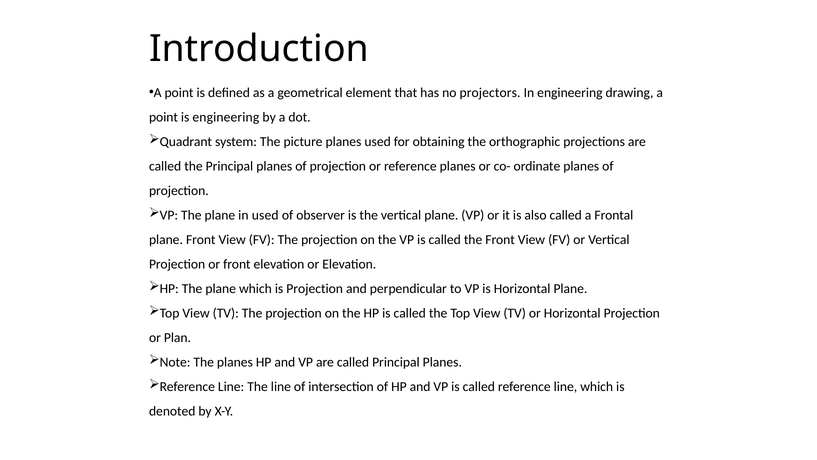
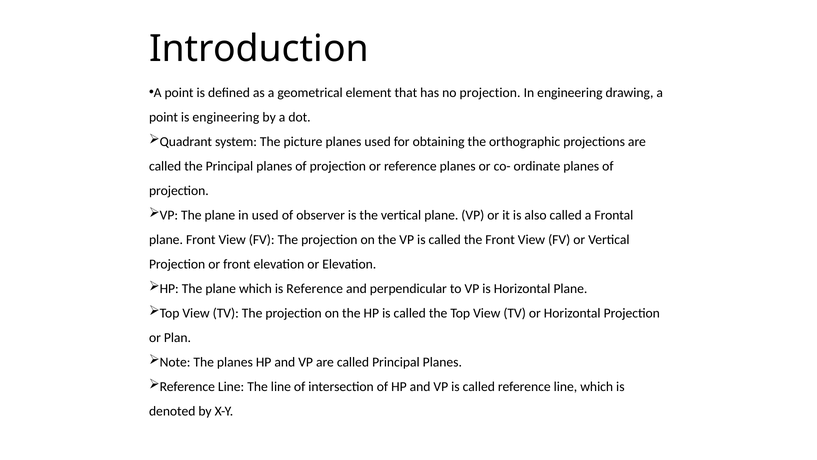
no projectors: projectors -> projection (490, 93)
is Projection: Projection -> Reference (315, 288)
